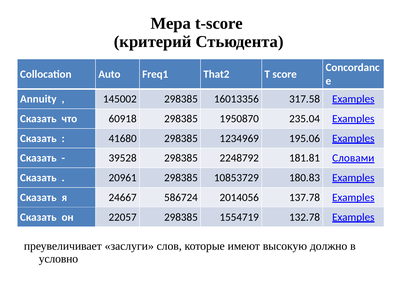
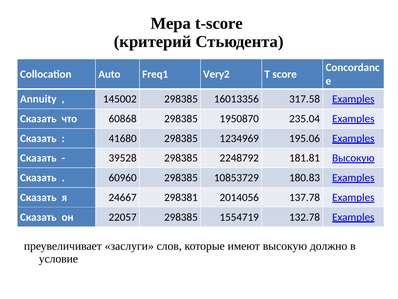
That2: That2 -> Very2 (216, 74)
60918: 60918 -> 60868 (123, 118)
181.81 Словами: Словами -> Высокую (353, 158)
20961: 20961 -> 60960 (123, 177)
586724: 586724 -> 298381 (181, 197)
условно: условно -> условие (58, 258)
